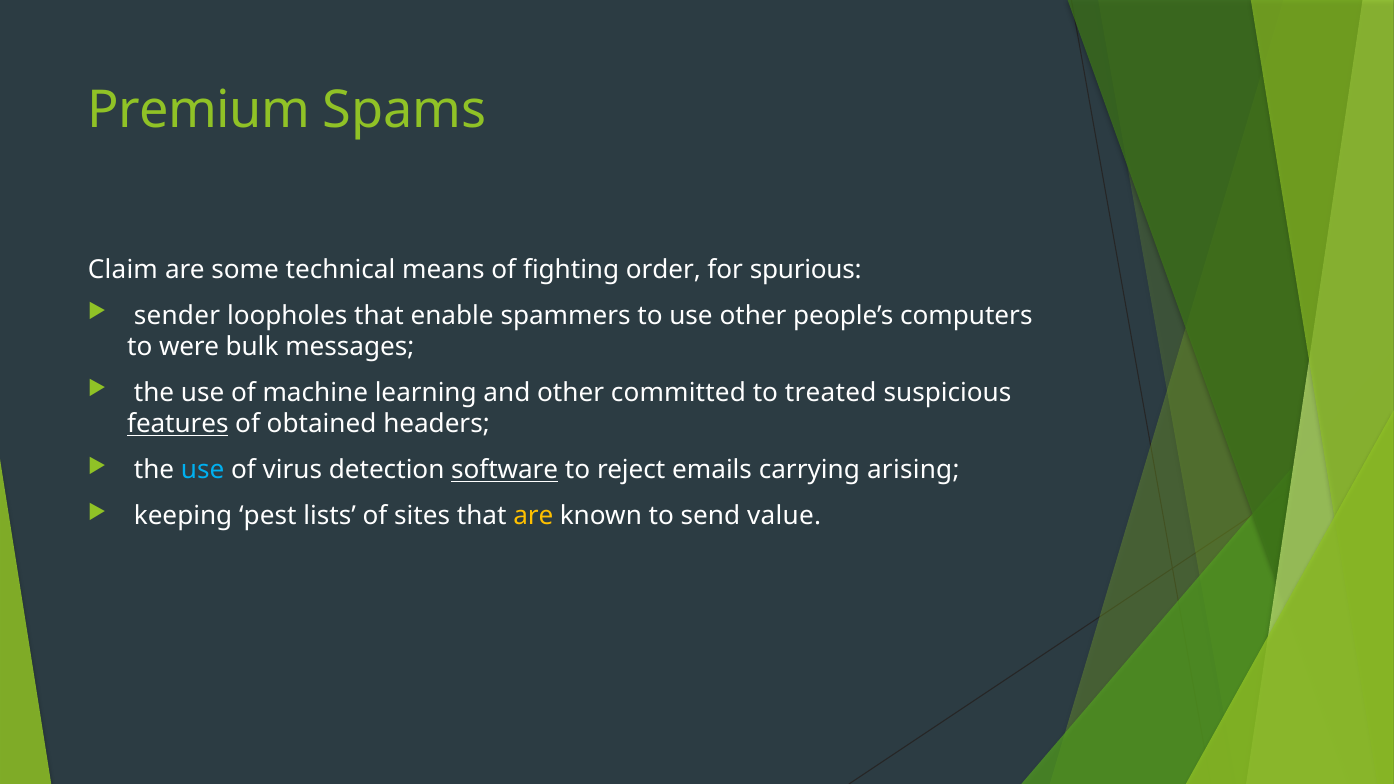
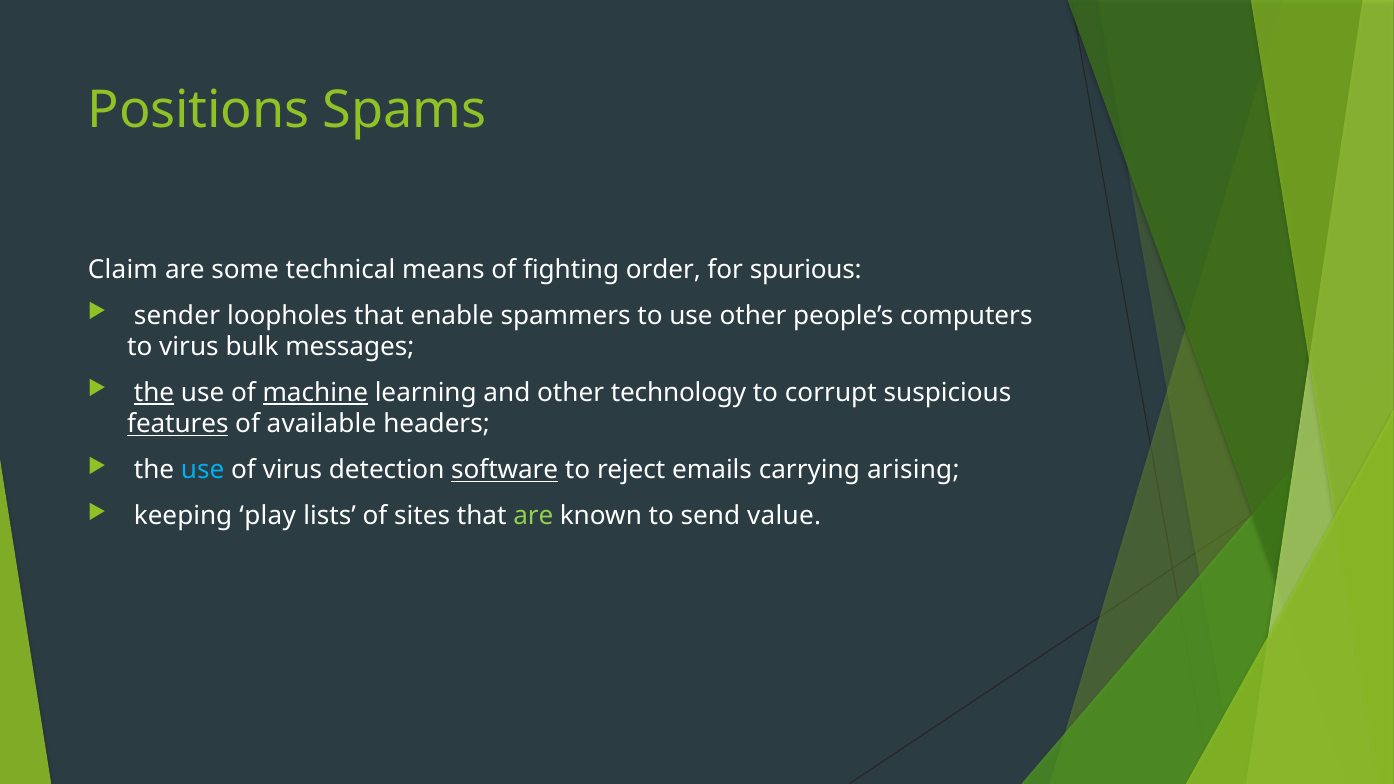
Premium: Premium -> Positions (199, 110)
to were: were -> virus (189, 347)
the underline: none -> present (154, 393)
machine underline: none -> present (315, 393)
committed: committed -> technology (679, 393)
treated: treated -> corrupt (831, 393)
obtained: obtained -> available (321, 424)
pest: pest -> play (268, 516)
are colour: yellow -> light green (533, 516)
